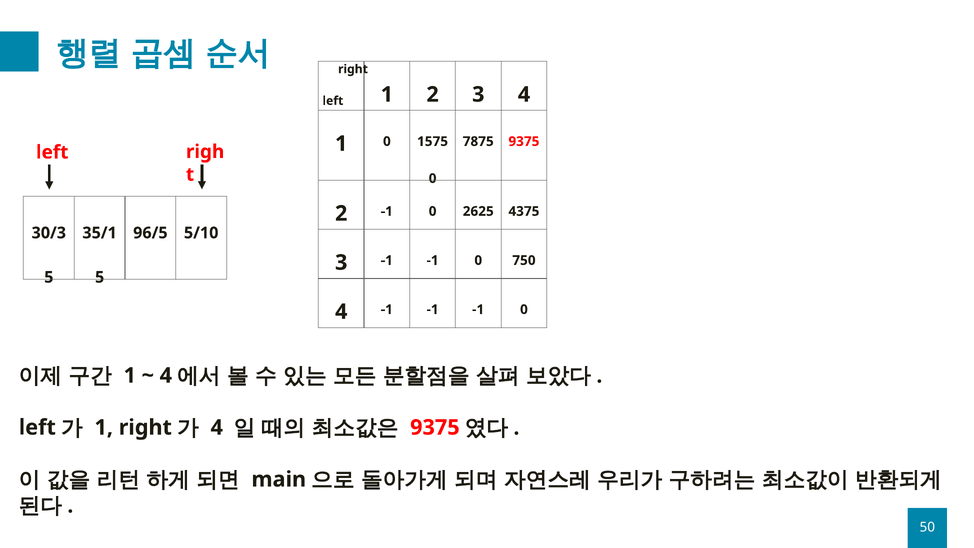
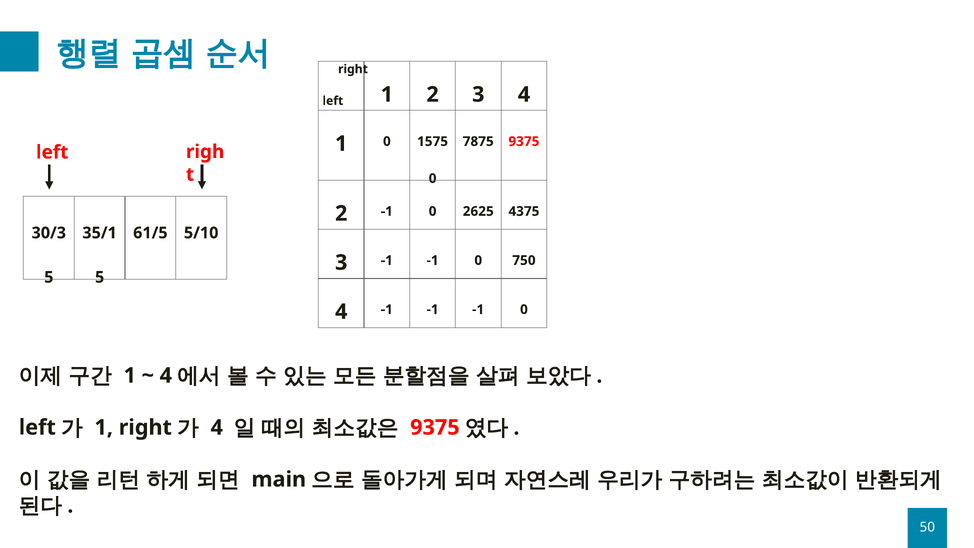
96/5: 96/5 -> 61/5 (150, 233)
